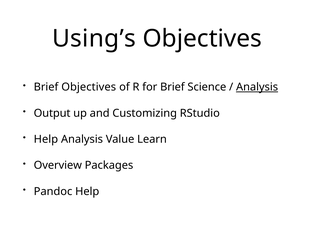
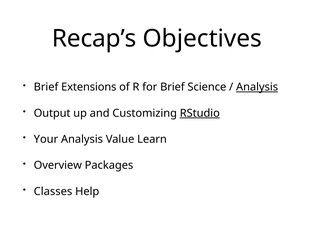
Using’s: Using’s -> Recap’s (94, 39)
Brief Objectives: Objectives -> Extensions (89, 87)
RStudio underline: none -> present (200, 113)
Help: Help -> Your (46, 140)
Pandoc: Pandoc -> Classes (53, 192)
